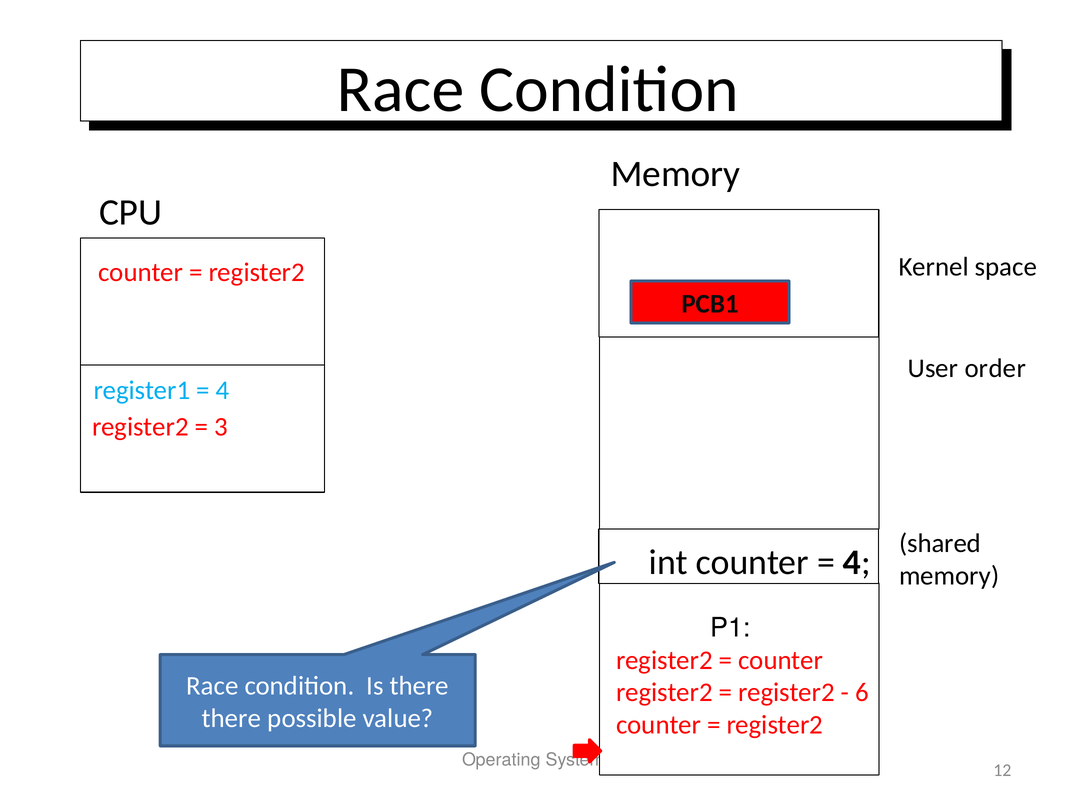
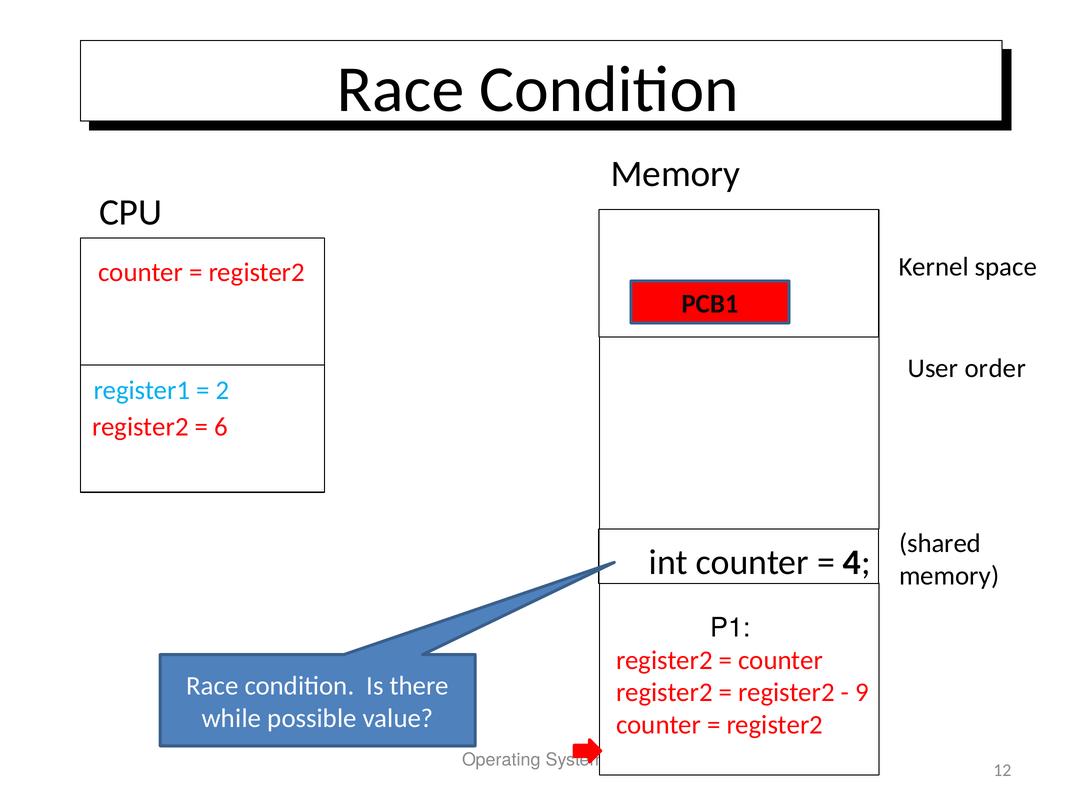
4: 4 -> 2 (223, 390)
3: 3 -> 6 (221, 427)
6: 6 -> 9 (862, 692)
there: there -> while (231, 718)
